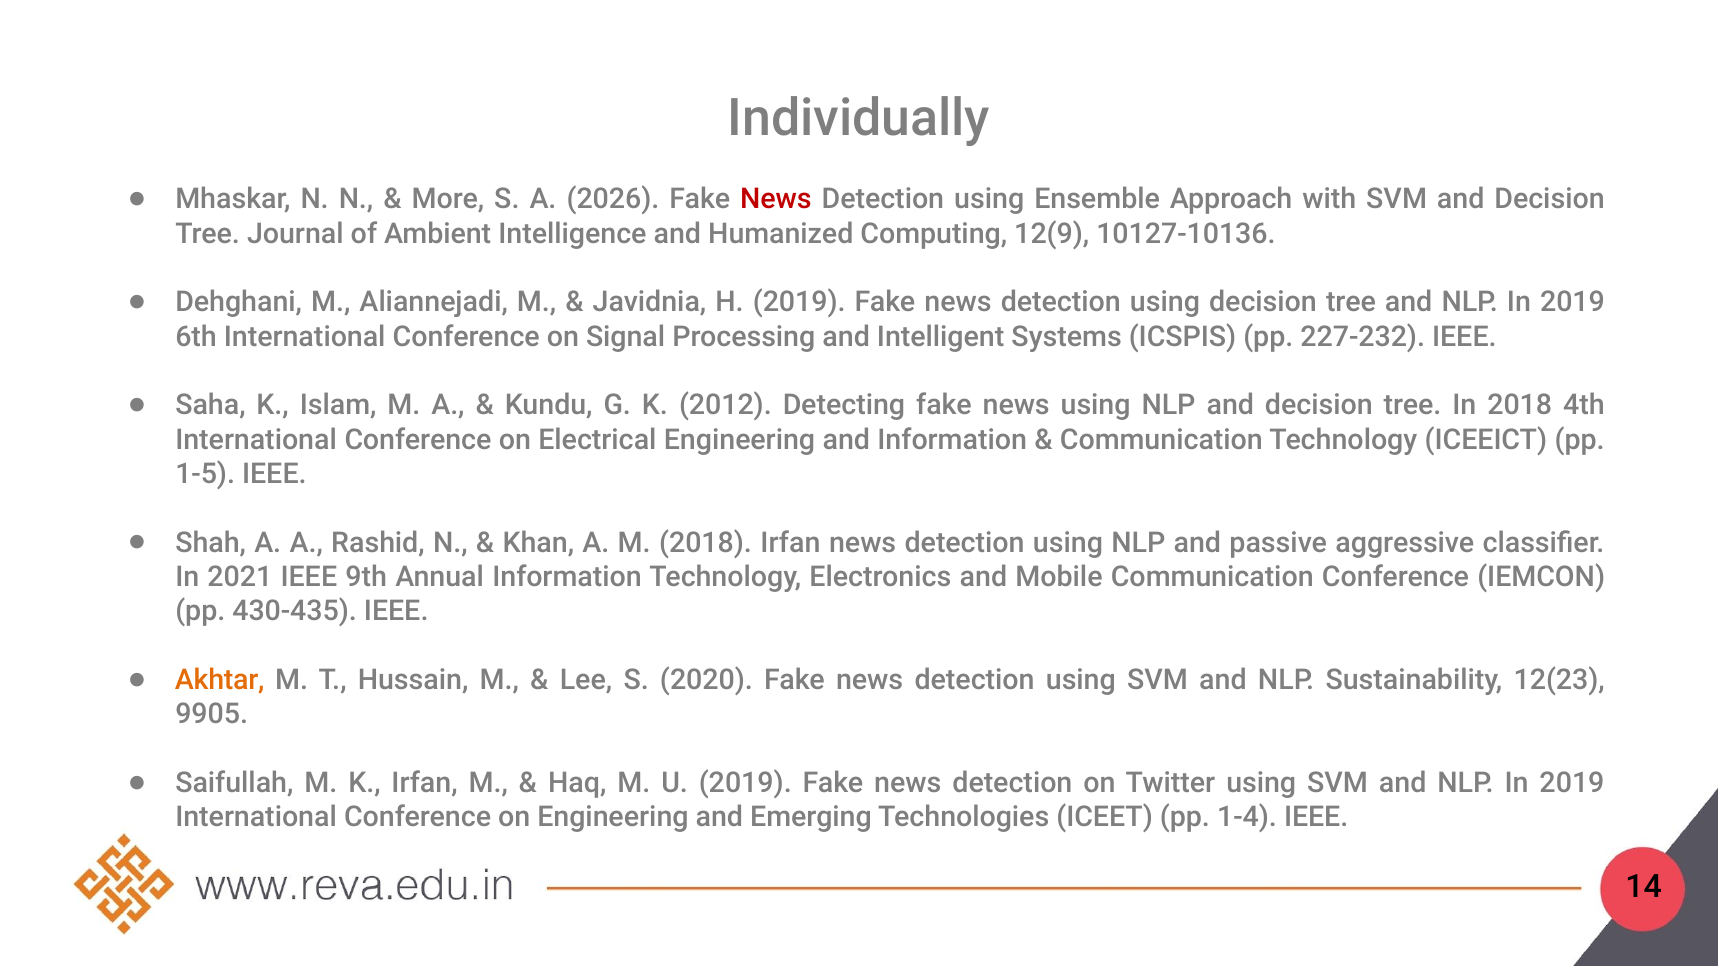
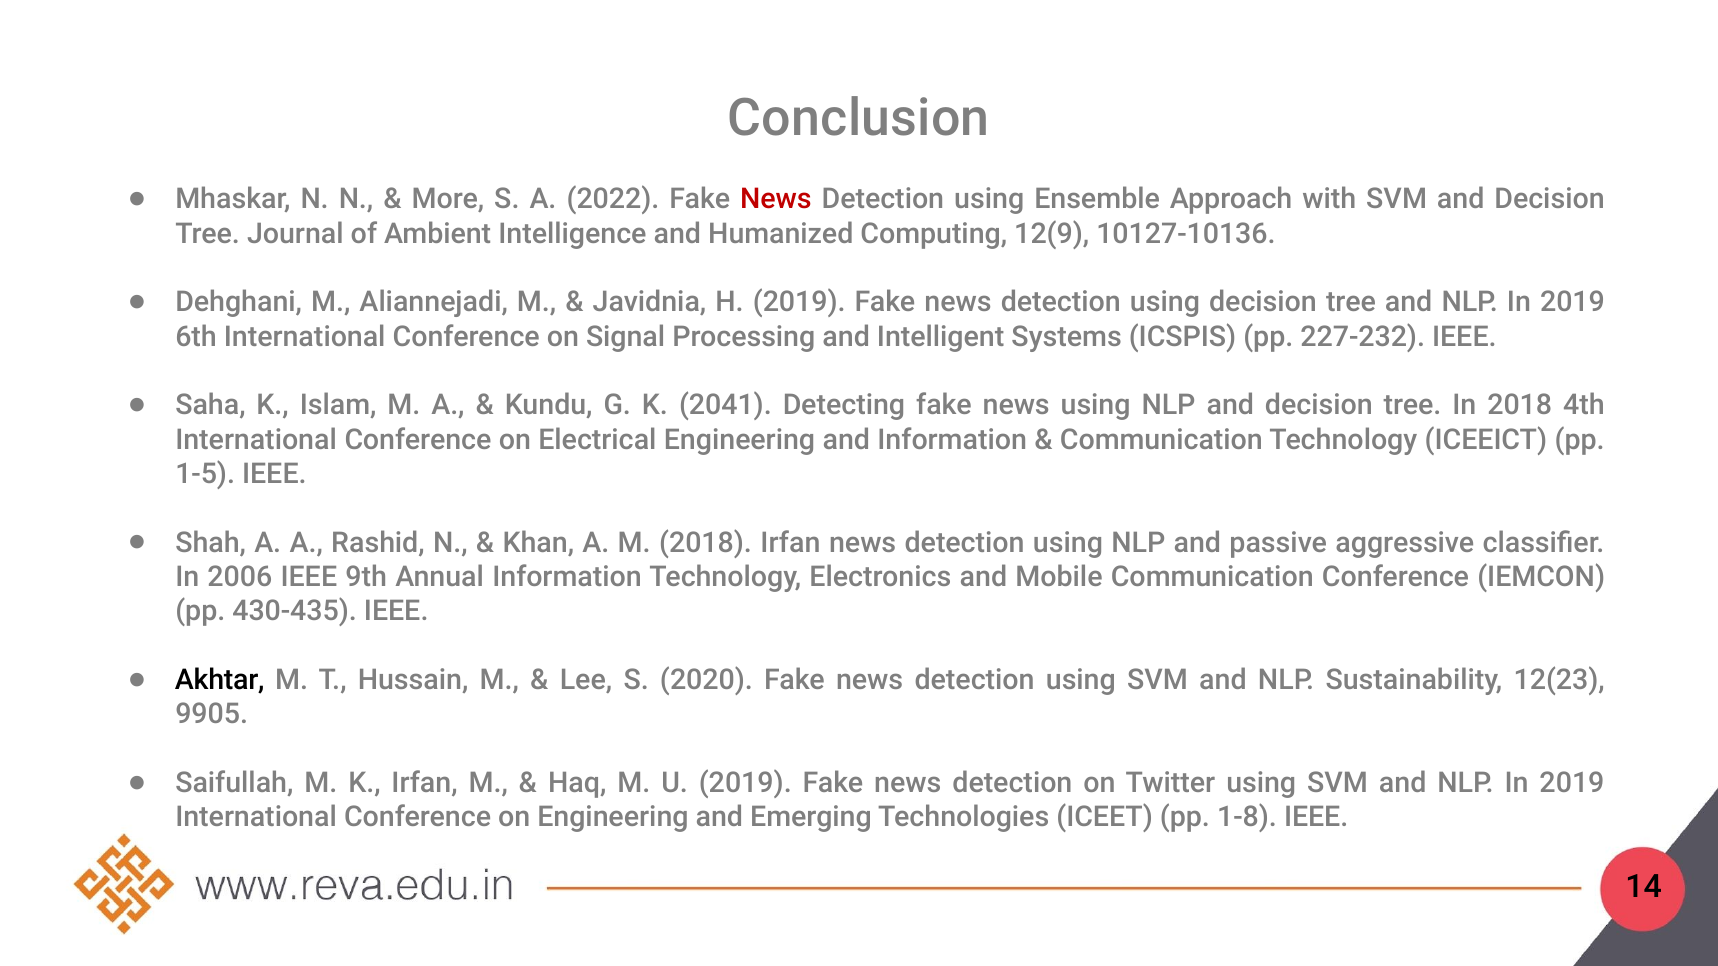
Individually: Individually -> Conclusion (859, 118)
2026: 2026 -> 2022 (613, 200)
2012: 2012 -> 2041 (725, 406)
2021: 2021 -> 2006 (240, 577)
Akhtar colour: orange -> black (220, 680)
1-4: 1-4 -> 1-8 (1247, 818)
